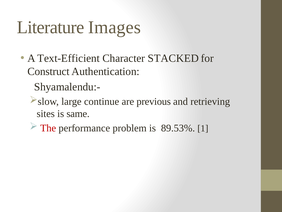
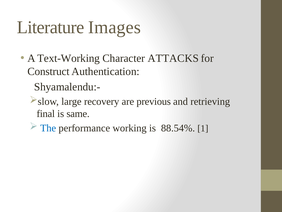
Text-Efficient: Text-Efficient -> Text-Working (69, 58)
STACKED: STACKED -> ATTACKS (173, 58)
continue: continue -> recovery (102, 101)
sites: sites -> final (46, 114)
The colour: red -> blue (48, 128)
problem: problem -> working (130, 128)
89.53%: 89.53% -> 88.54% (178, 128)
